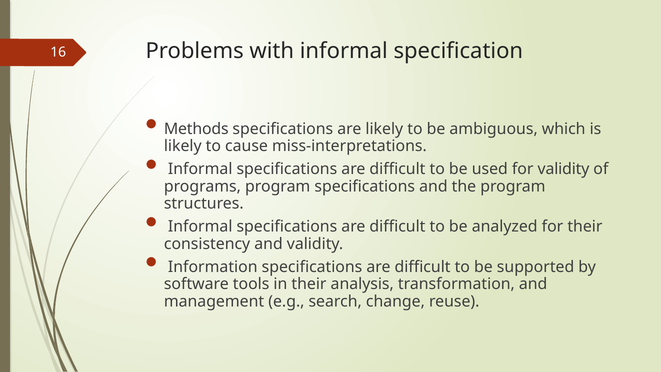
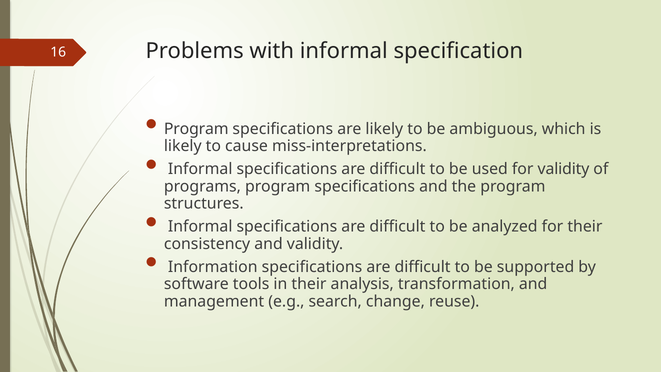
Methods: Methods -> Program (196, 129)
